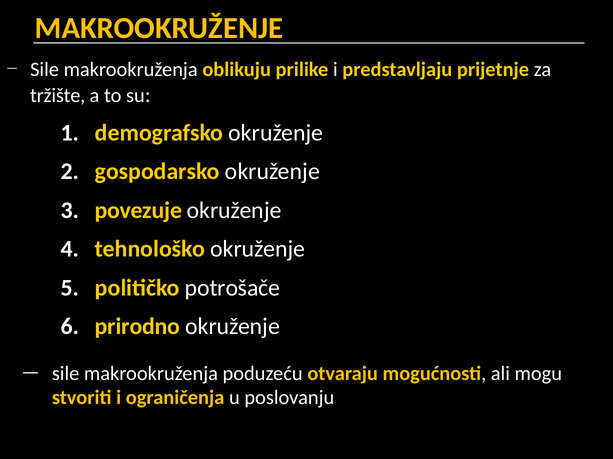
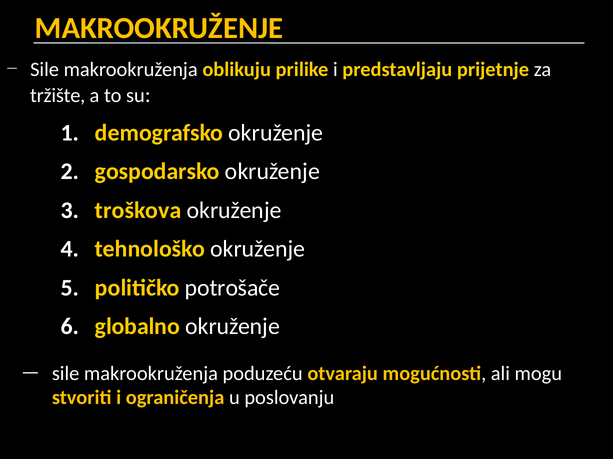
povezuje: povezuje -> troškova (138, 211)
prirodno: prirodno -> globalno (137, 327)
